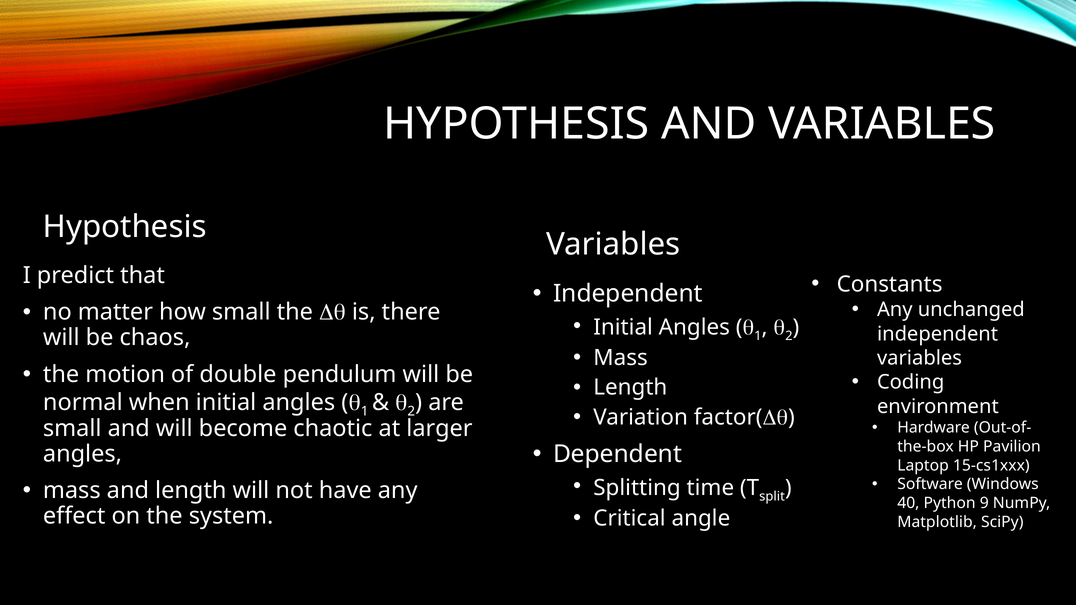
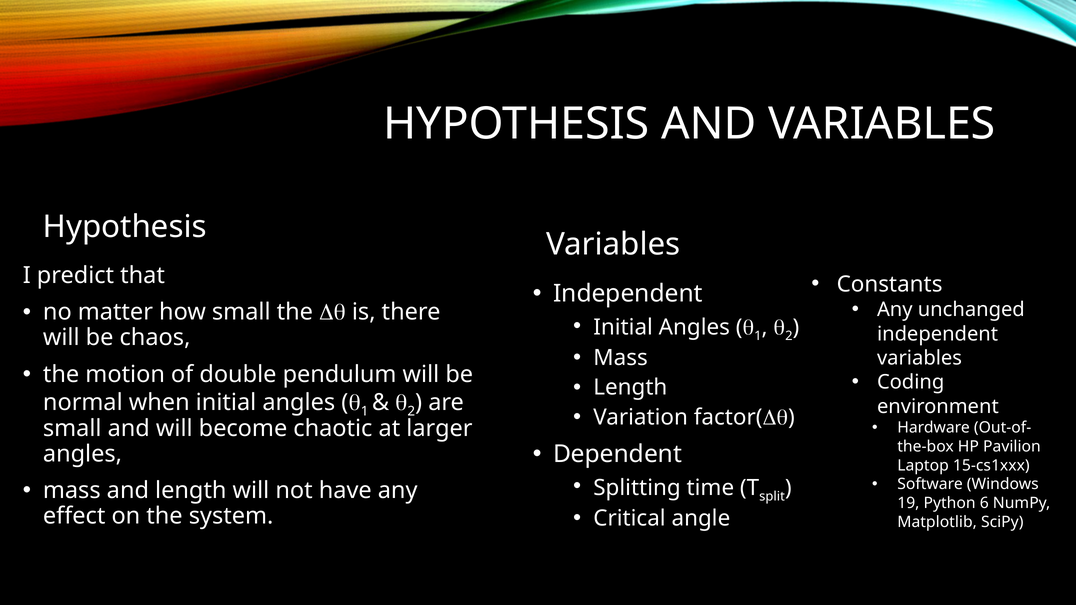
40: 40 -> 19 (908, 503)
9: 9 -> 6 (984, 503)
